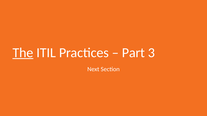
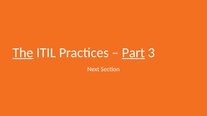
Part underline: none -> present (133, 53)
